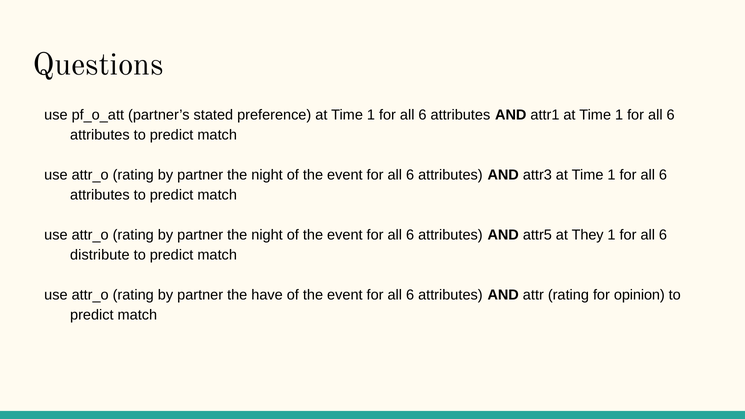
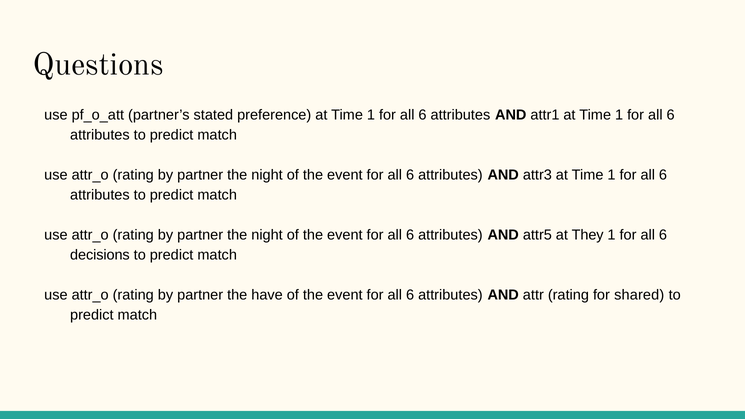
distribute: distribute -> decisions (100, 255)
opinion: opinion -> shared (639, 295)
